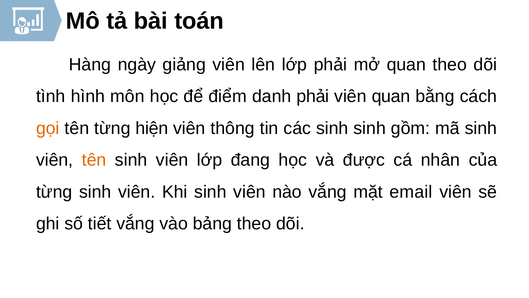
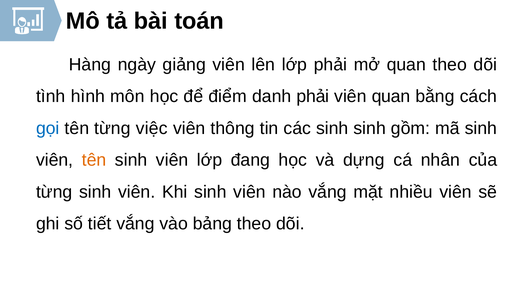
gọi colour: orange -> blue (48, 128)
hiện: hiện -> việc (152, 128)
được: được -> dựng (364, 160)
email: email -> nhiều (411, 192)
